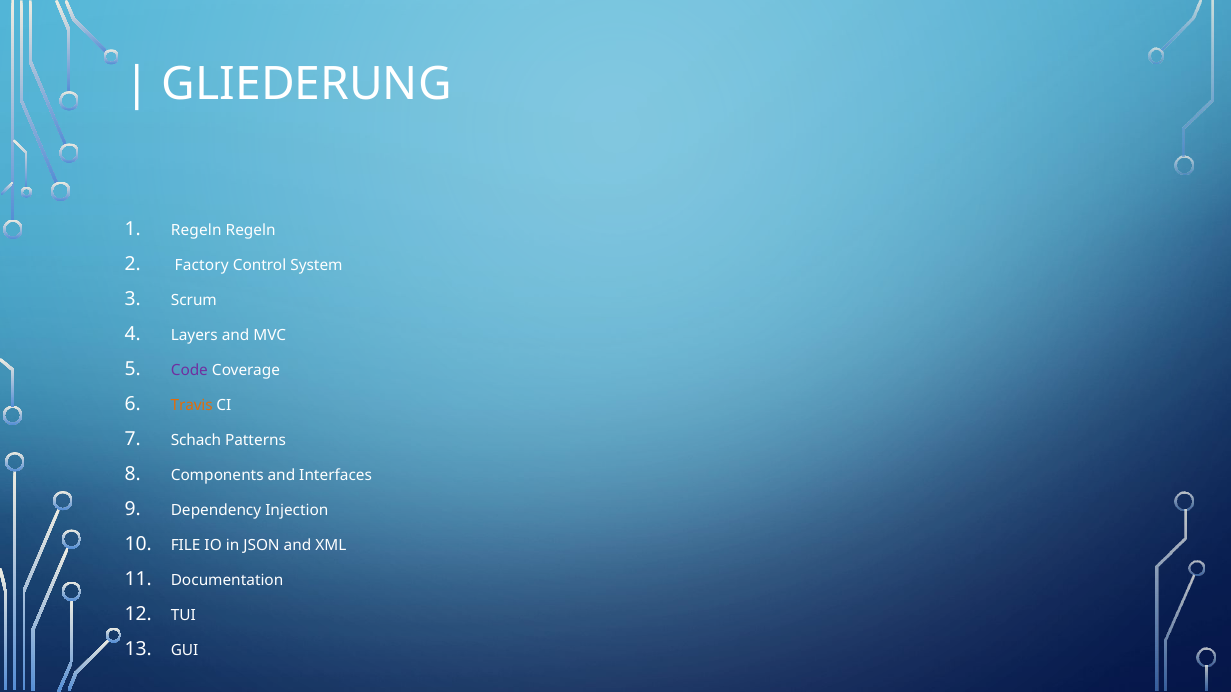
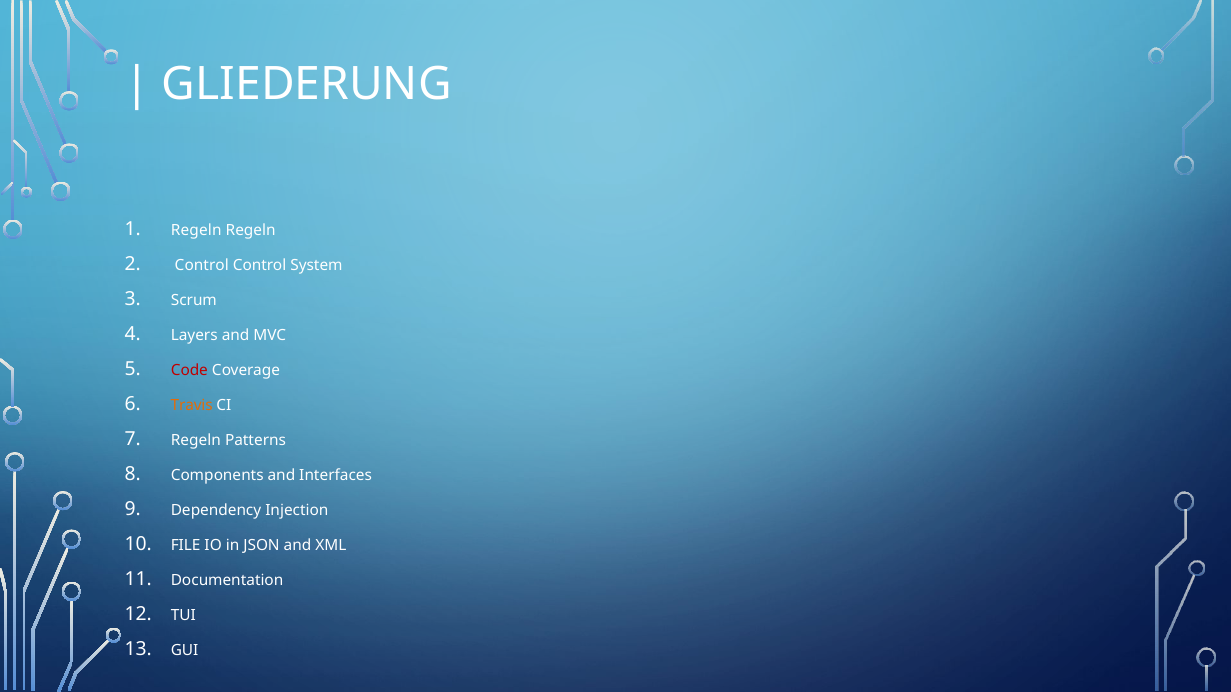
Factory: Factory -> Control (202, 265)
Code colour: purple -> red (189, 370)
Schach: Schach -> Regeln (196, 440)
